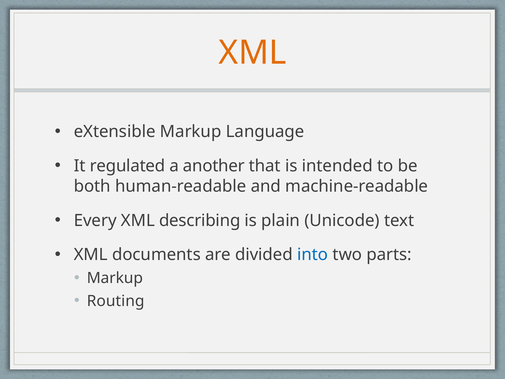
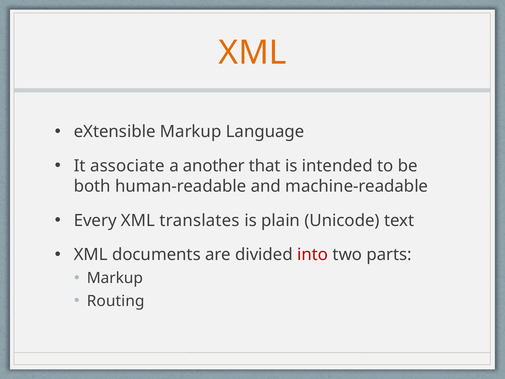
regulated: regulated -> associate (127, 166)
describing: describing -> translates (200, 220)
into colour: blue -> red (313, 255)
